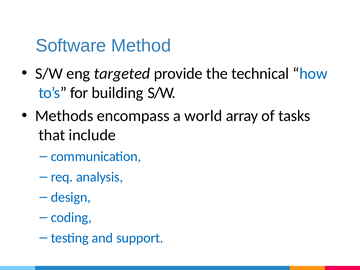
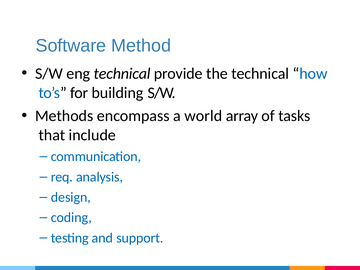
eng targeted: targeted -> technical (122, 74)
